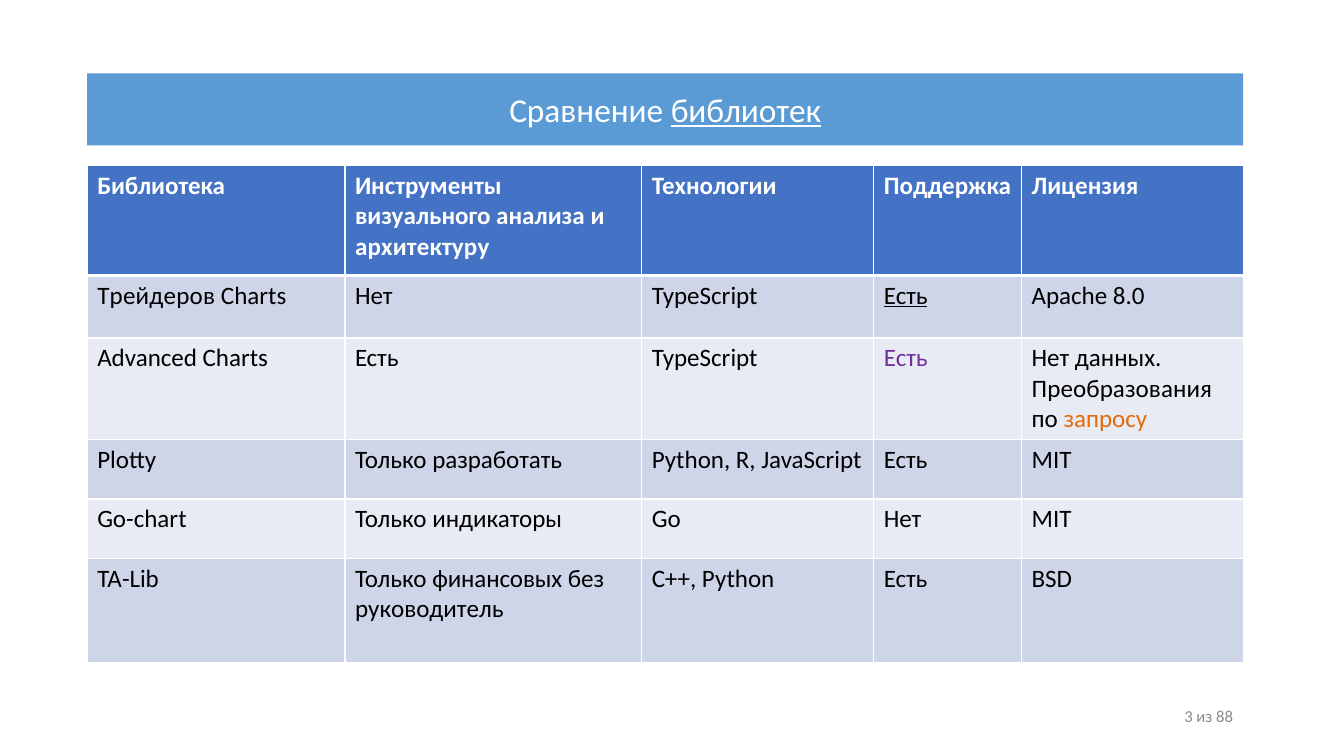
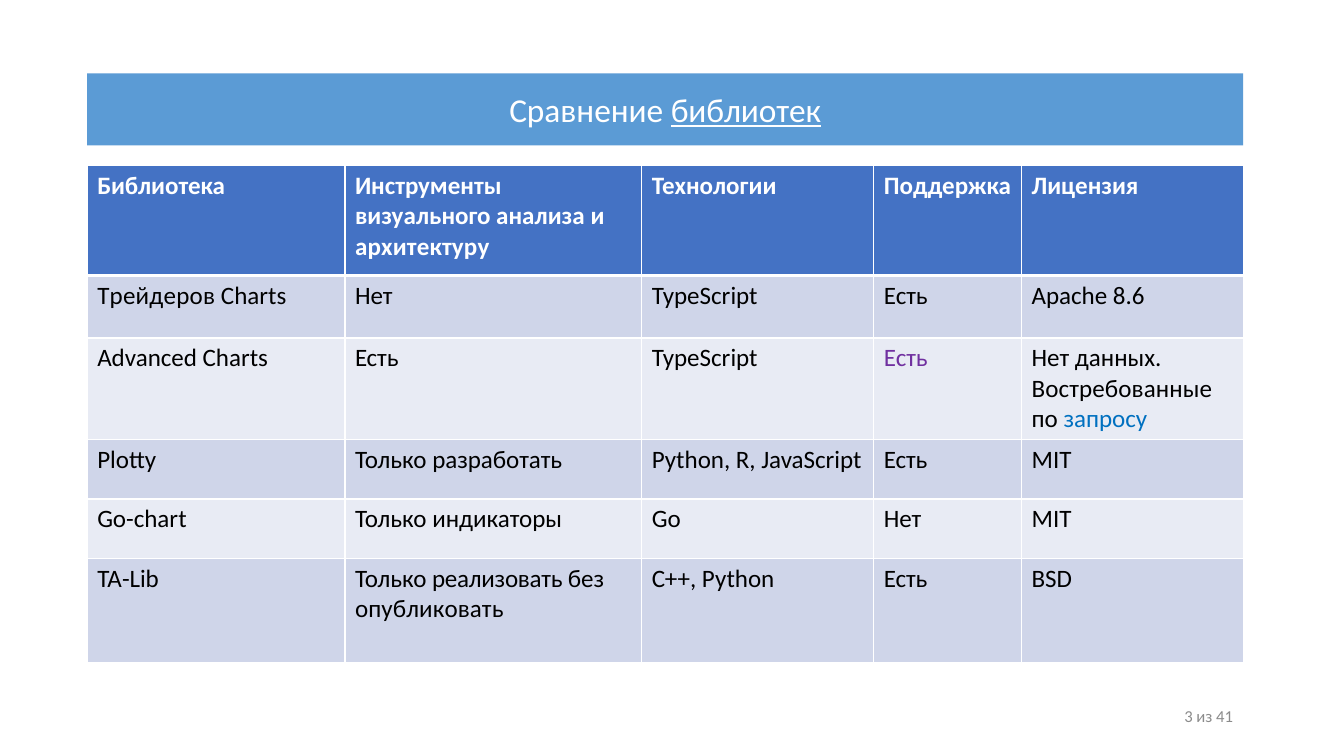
Есть underline: present -> none (906, 296)
8.0: 8.0 -> 8.6 (1129, 296)
Преобразования: Преобразования -> Востребованные (1122, 389)
запросу colour: orange -> blue (1105, 420)
финансовых: финансовых -> реализовать (497, 579)
руководитель: руководитель -> опубликовать (429, 609)
88: 88 -> 41 (1225, 717)
